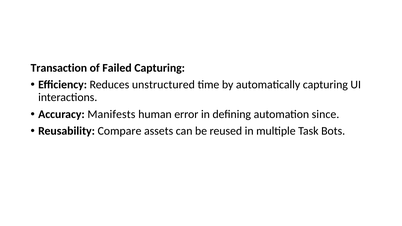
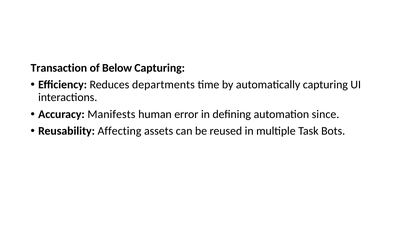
Failed: Failed -> Below (117, 68)
unstructured: unstructured -> departments (163, 85)
Compare: Compare -> Affecting (119, 131)
